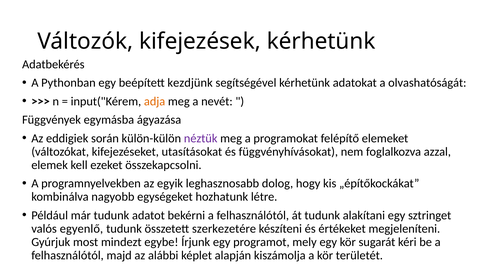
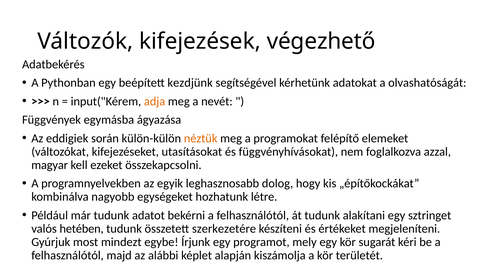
kifejezések kérhetünk: kérhetünk -> végezhető (321, 41)
néztük colour: purple -> orange (201, 138)
elemek: elemek -> magyar (50, 165)
egyenlő: egyenlő -> hetében (82, 228)
